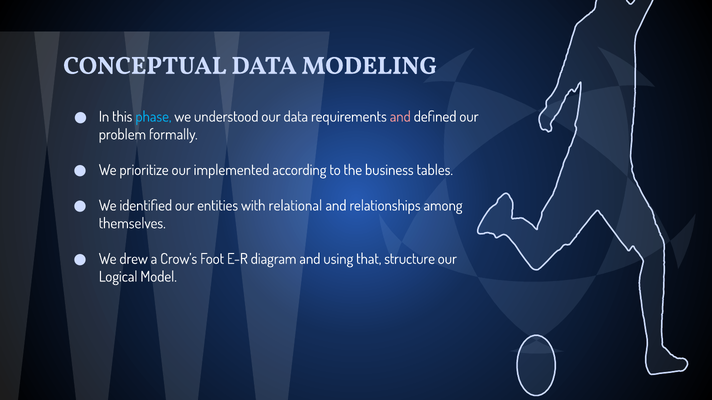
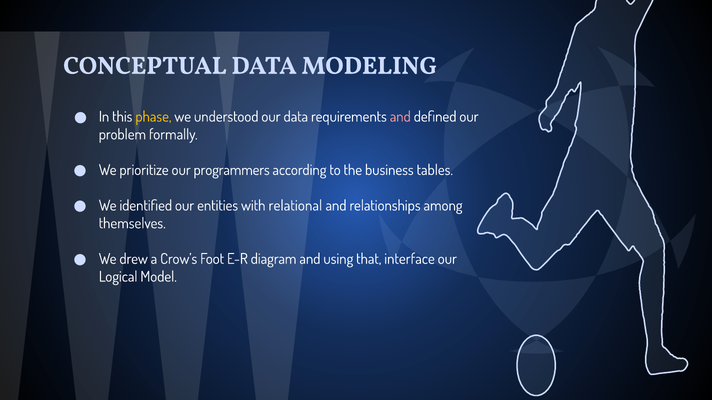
phase colour: light blue -> yellow (153, 117)
implemented: implemented -> programmers (232, 170)
structure: structure -> interface (410, 259)
